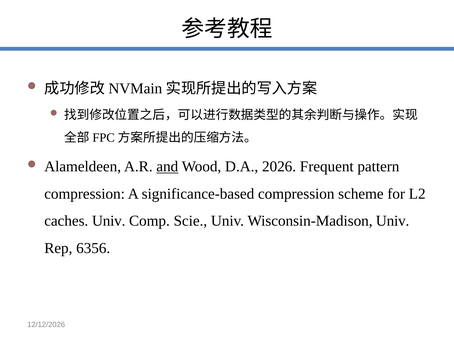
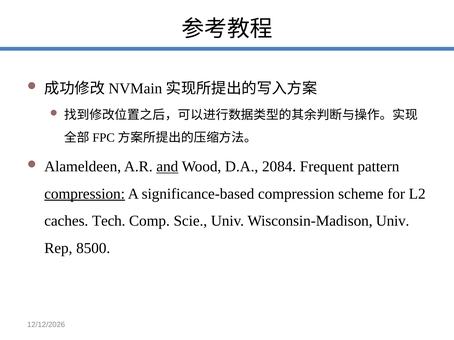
2026: 2026 -> 2084 (279, 167)
compression underline: none -> present (85, 194)
caches Univ: Univ -> Tech (109, 221)
6356: 6356 -> 8500 (93, 248)
